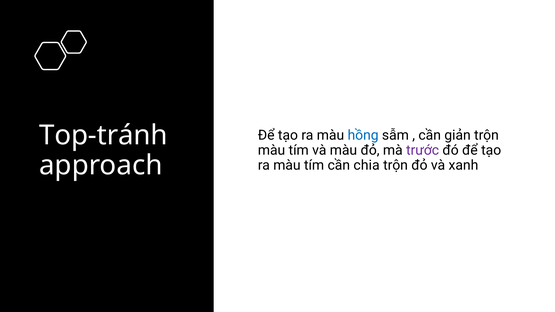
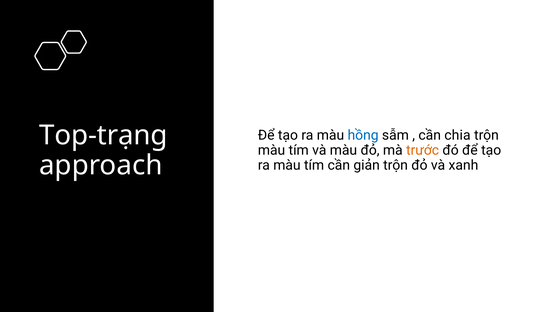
Top-tránh: Top-tránh -> Top-trạng (103, 135)
giản: giản -> chia (457, 135)
trước colour: purple -> orange (423, 150)
chia: chia -> giản (367, 165)
